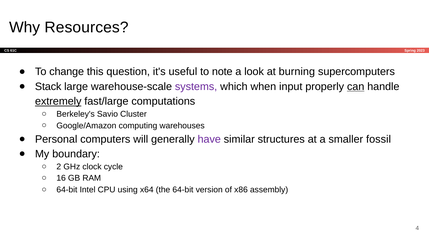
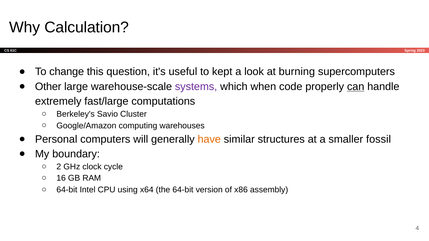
Resources: Resources -> Calculation (87, 27)
note: note -> kept (222, 72)
Stack: Stack -> Other (48, 87)
input: input -> code (291, 87)
extremely underline: present -> none (58, 101)
have colour: purple -> orange (209, 139)
